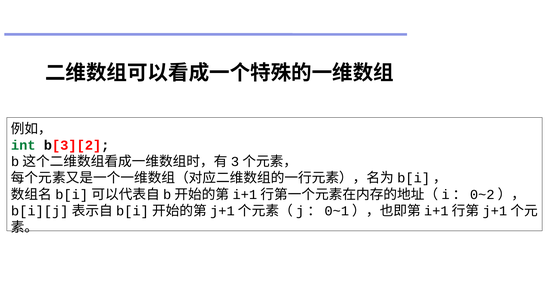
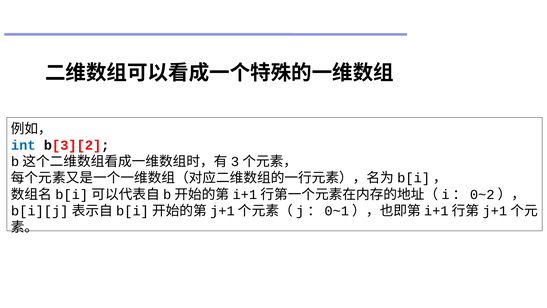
int colour: green -> blue (23, 145)
